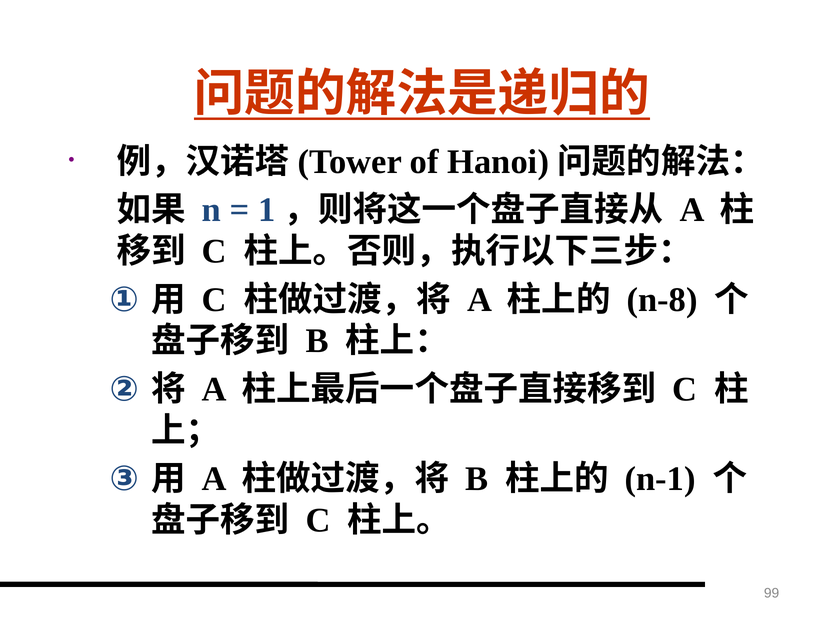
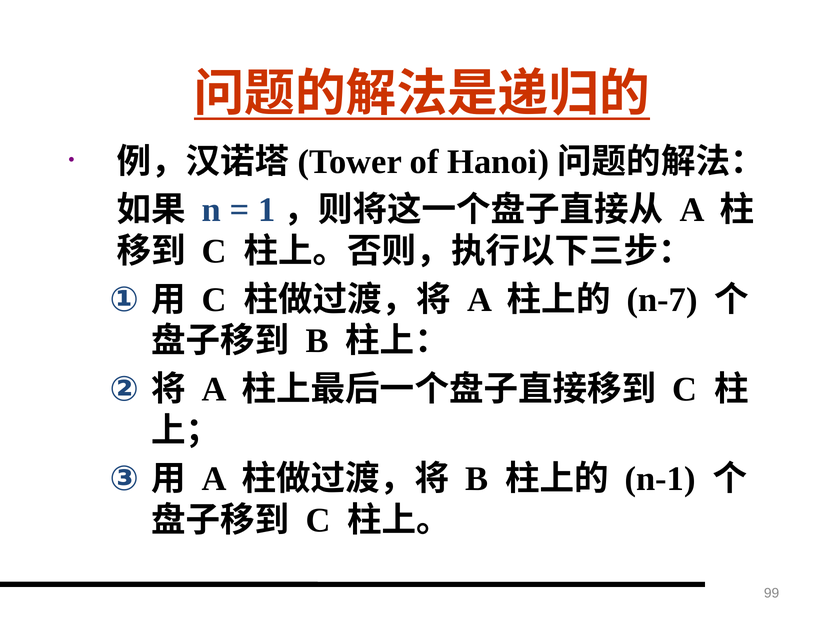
n-8: n-8 -> n-7 (662, 300)
